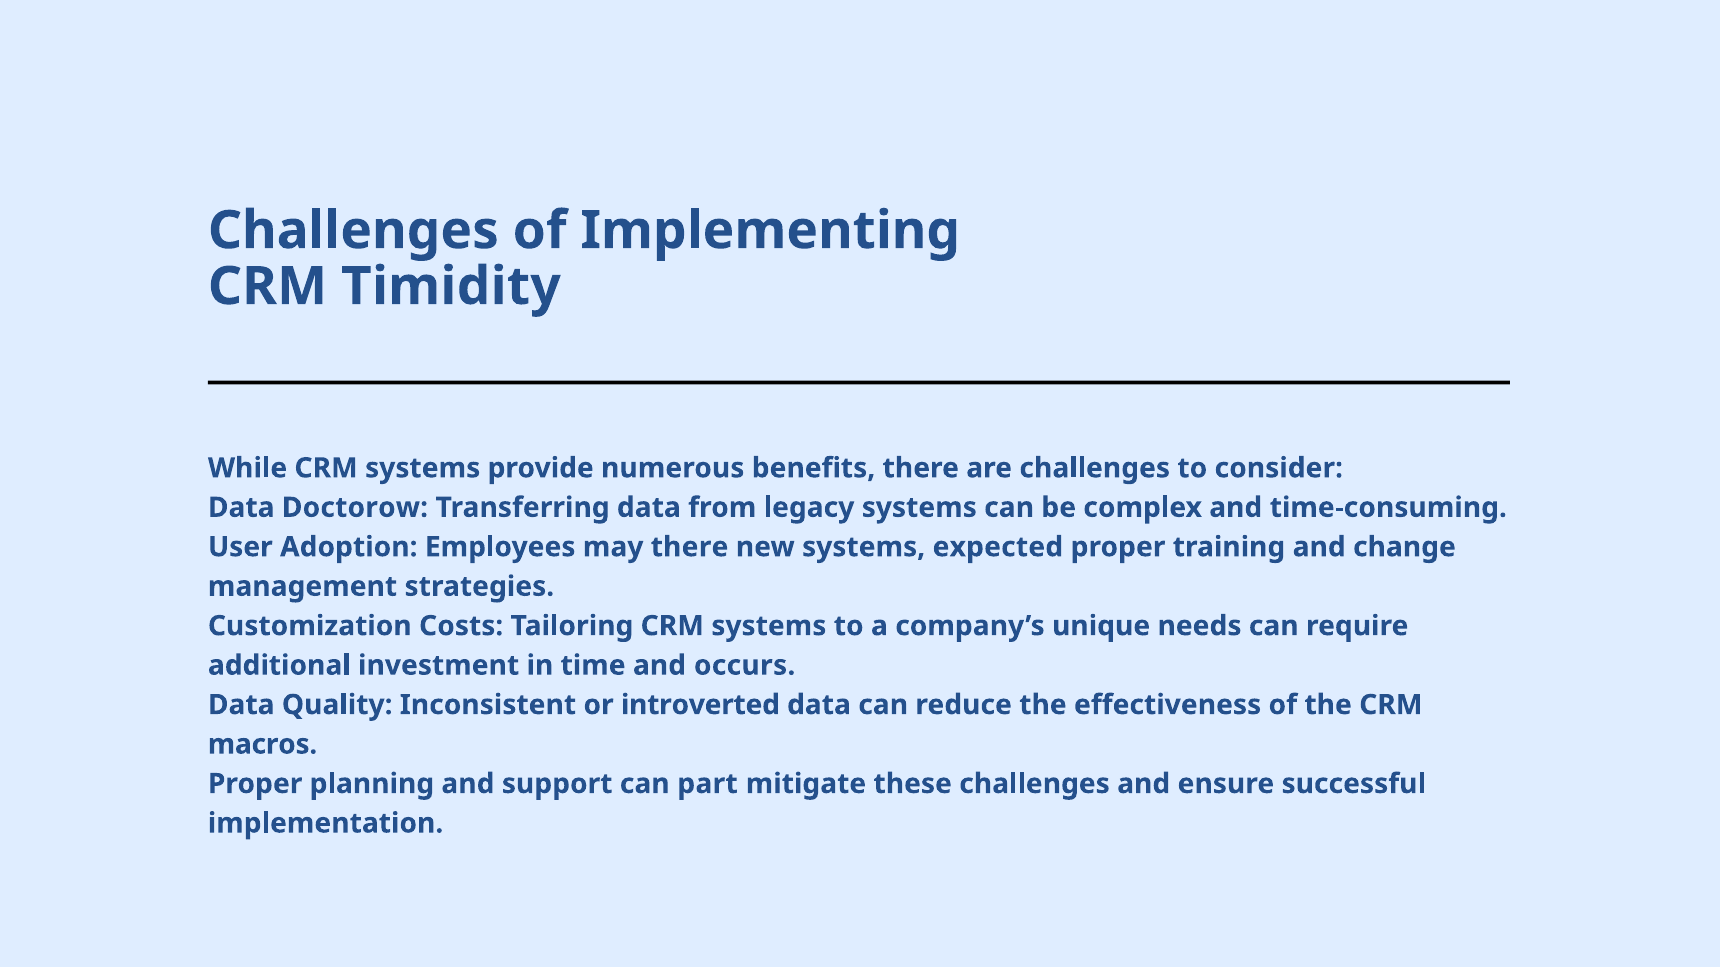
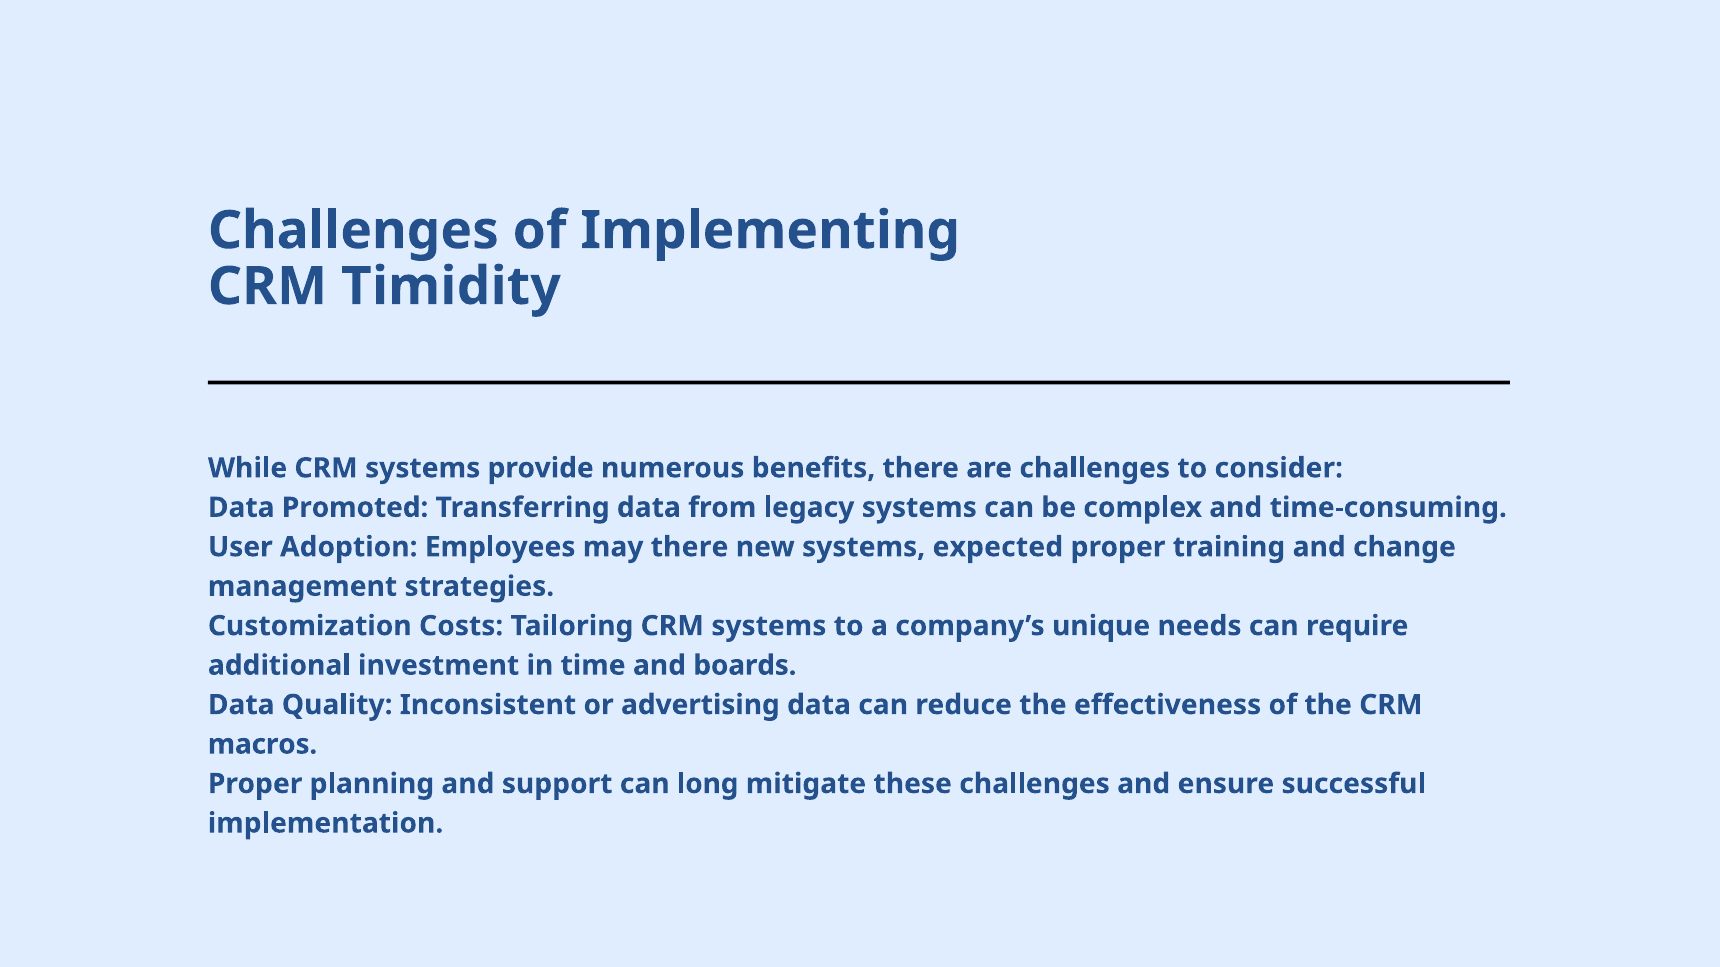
Doctorow: Doctorow -> Promoted (355, 508)
occurs: occurs -> boards (745, 666)
introverted: introverted -> advertising (700, 705)
part: part -> long (708, 784)
